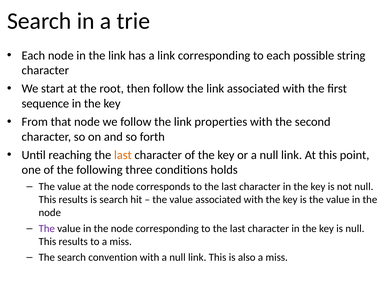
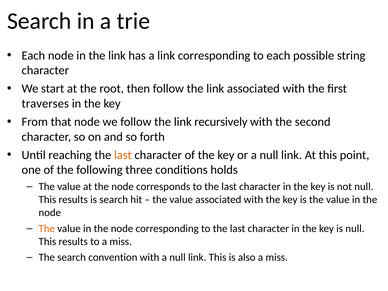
sequence: sequence -> traverses (45, 104)
properties: properties -> recursively (221, 122)
The colour: purple -> orange (47, 229)
